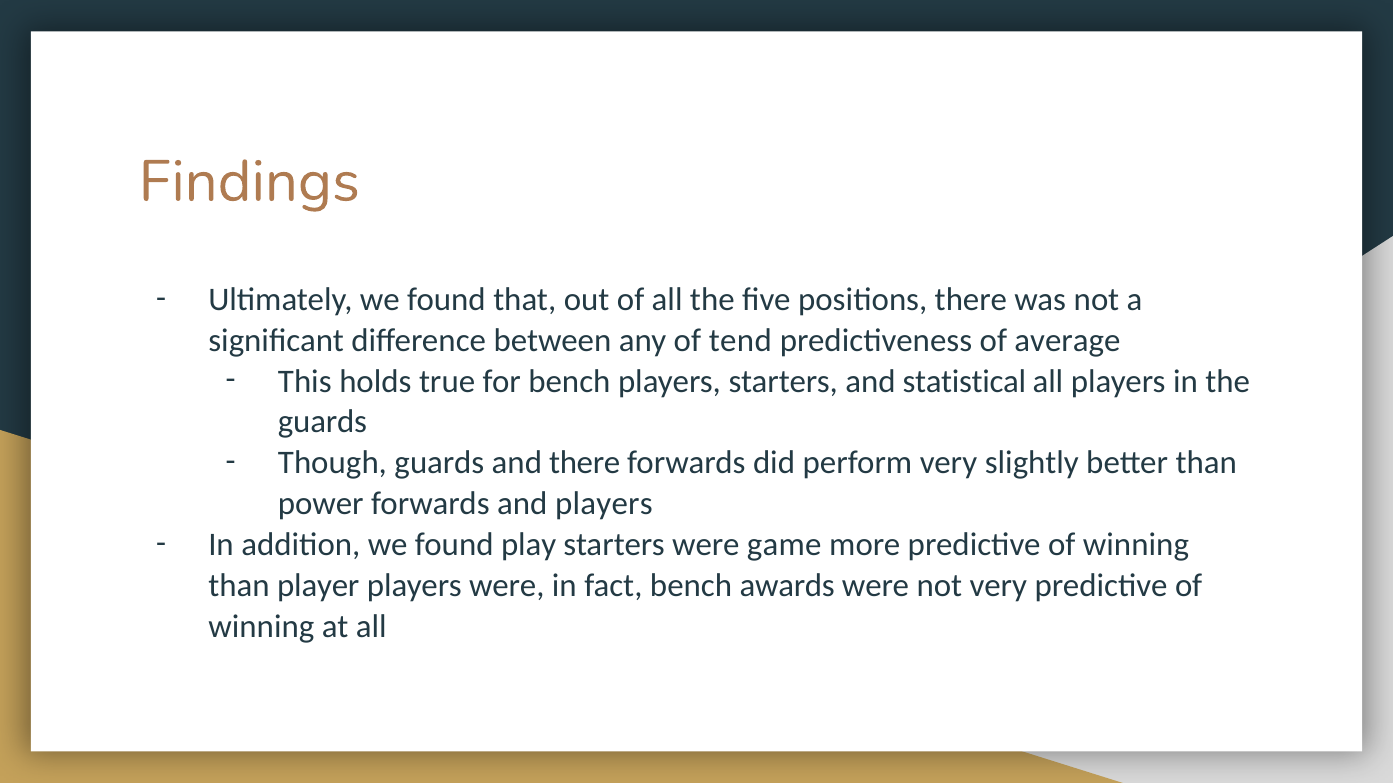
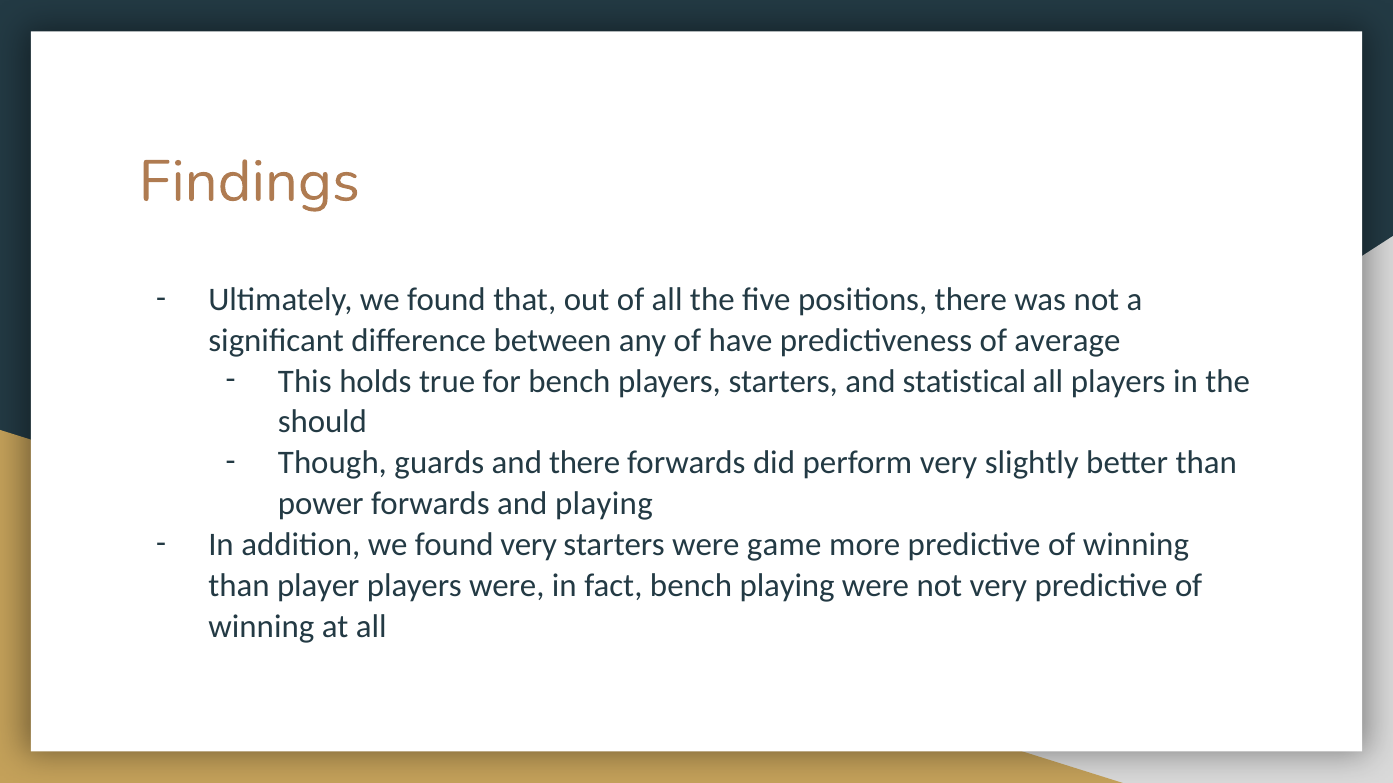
tend: tend -> have (741, 341)
guards: guards -> should (322, 422)
and players: players -> playing (604, 504)
found play: play -> very (529, 545)
bench awards: awards -> playing (787, 586)
